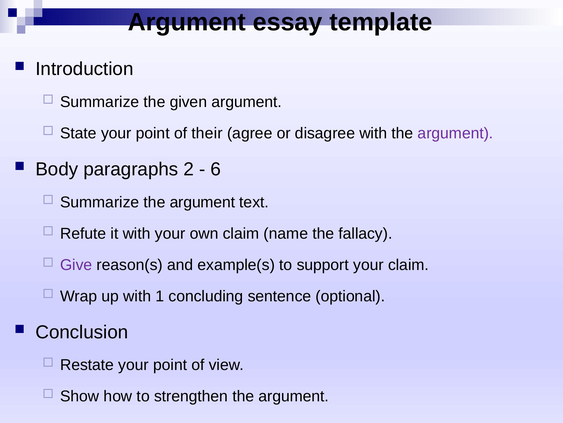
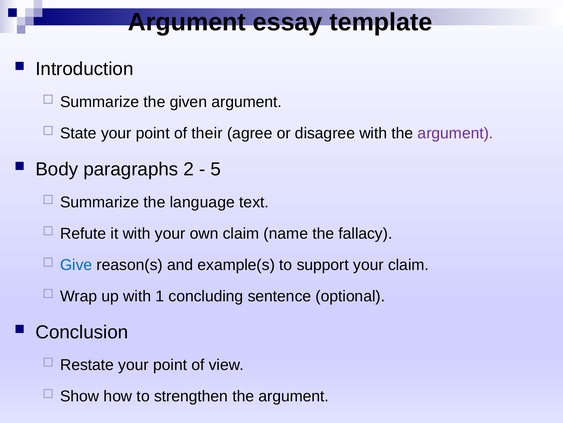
6: 6 -> 5 (216, 169)
Summarize the argument: argument -> language (202, 202)
Give colour: purple -> blue (76, 264)
